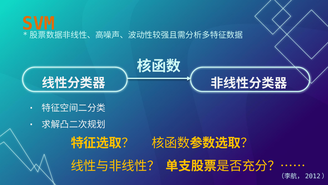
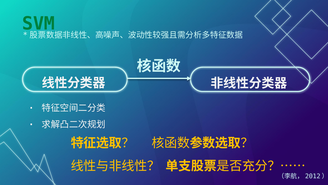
SVM colour: orange -> green (39, 24)
